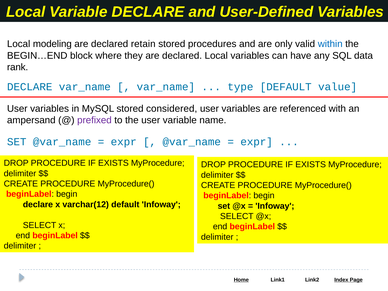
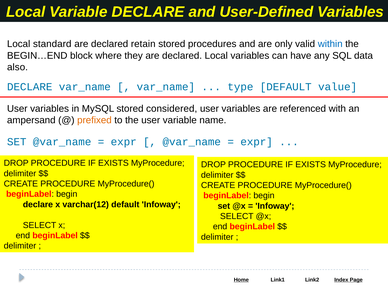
modeling: modeling -> standard (52, 44)
rank: rank -> also (17, 67)
prefixed colour: purple -> orange (94, 120)
